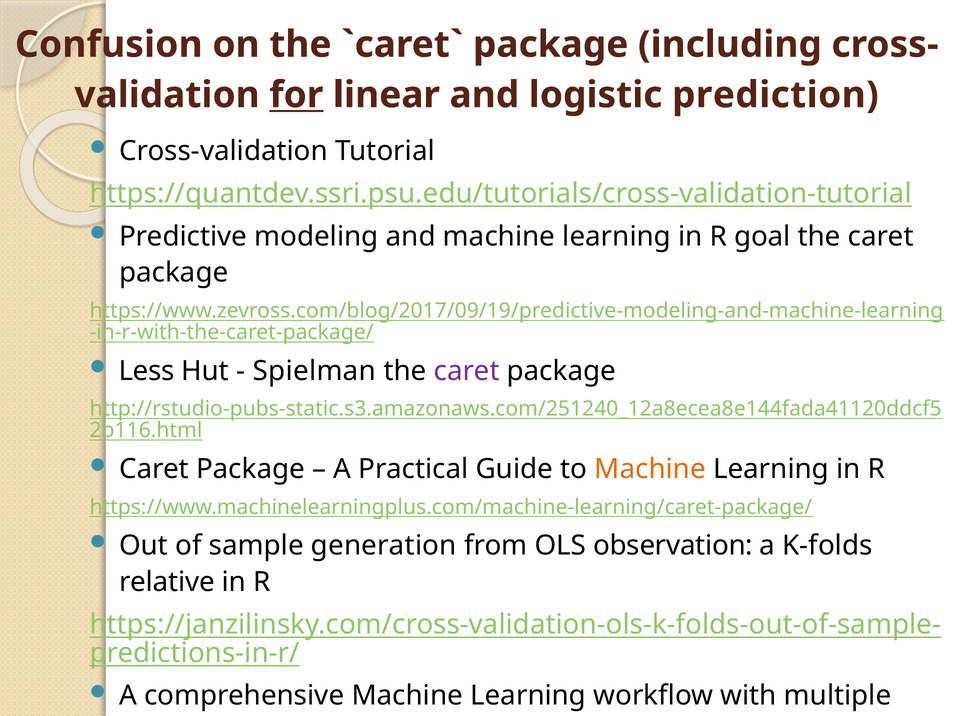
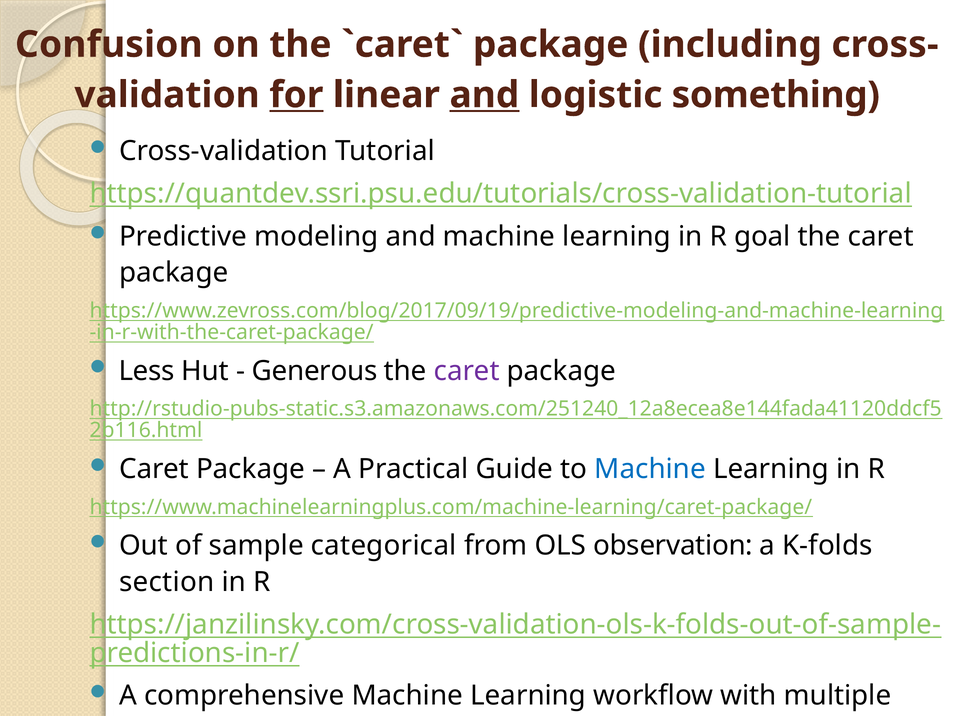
and underline: none -> present (484, 95)
prediction: prediction -> something (776, 95)
Spielman: Spielman -> Generous (315, 371)
Machine colour: orange -> blue (650, 469)
generation: generation -> categorical (384, 545)
relative: relative -> section (167, 582)
